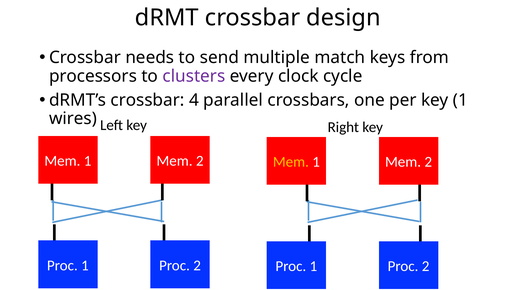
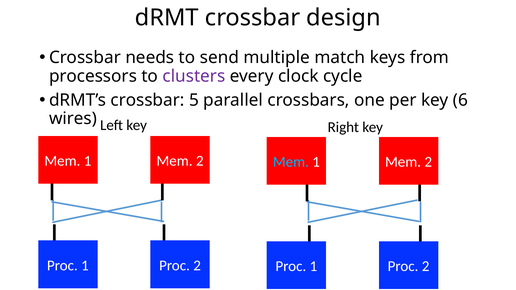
4: 4 -> 5 (194, 100)
key 1: 1 -> 6 (460, 100)
Mem colour: yellow -> light blue (291, 162)
